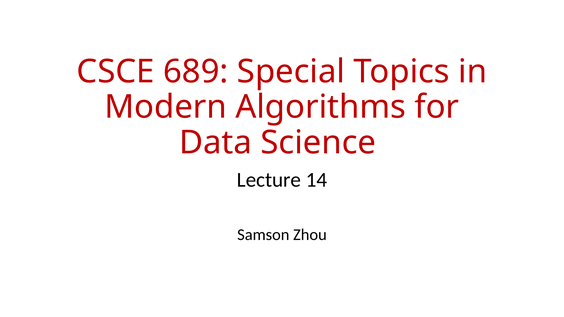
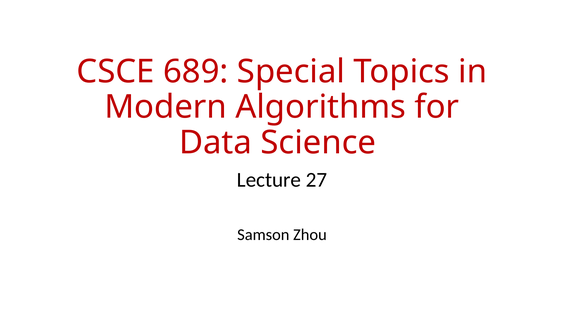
14: 14 -> 27 (316, 180)
